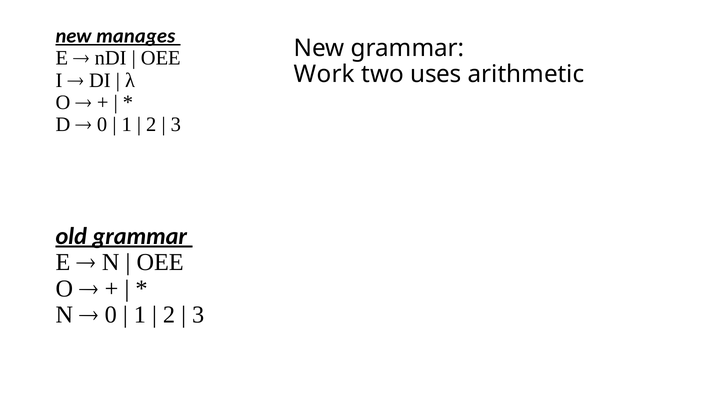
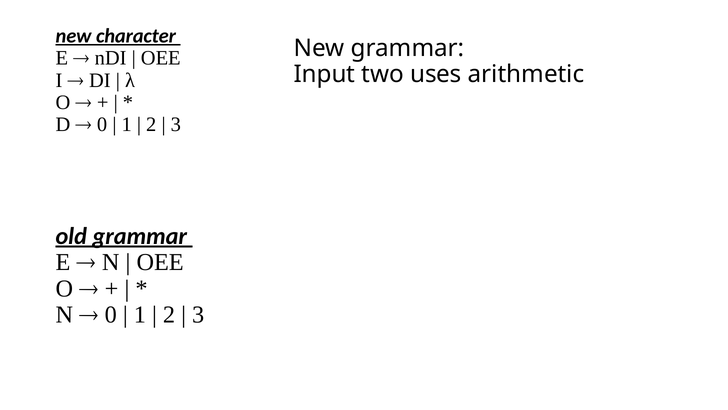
manages: manages -> character (136, 36)
Work: Work -> Input (324, 74)
